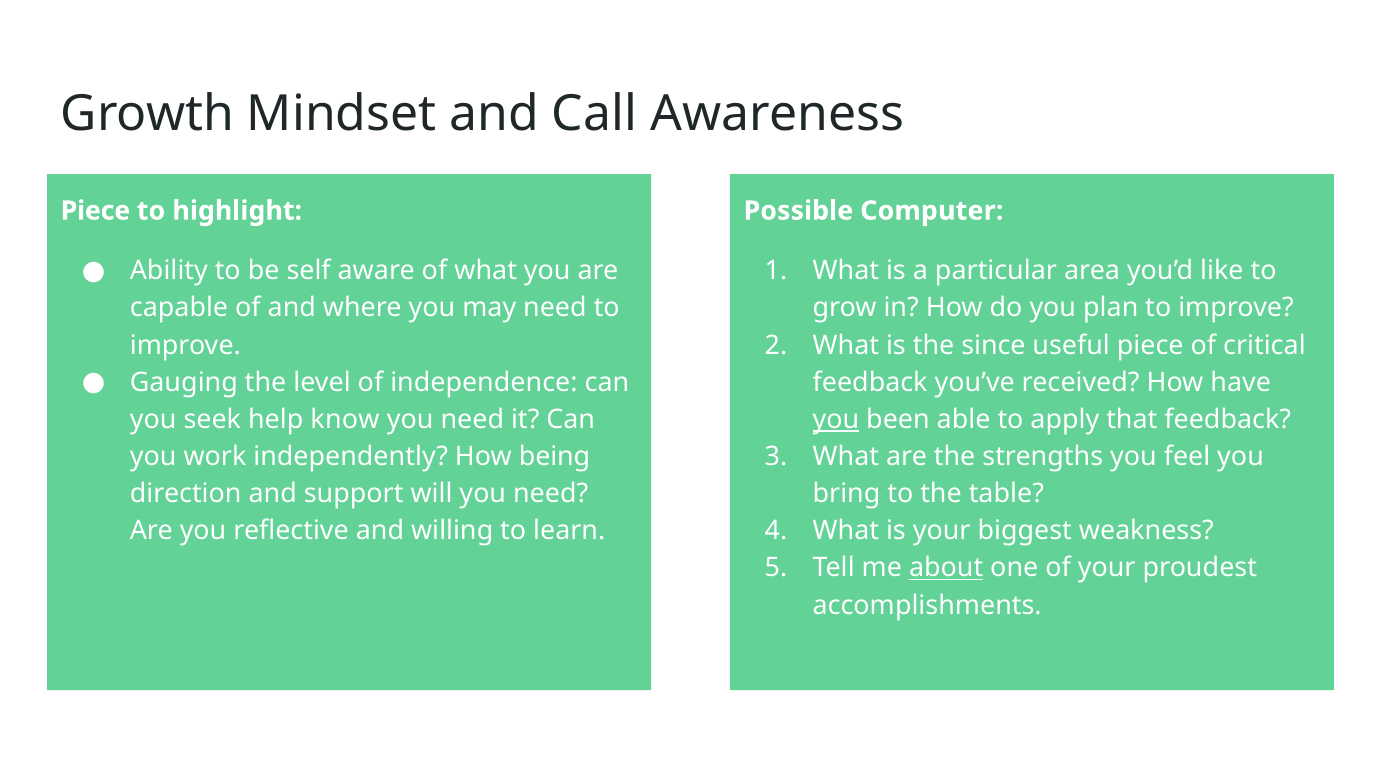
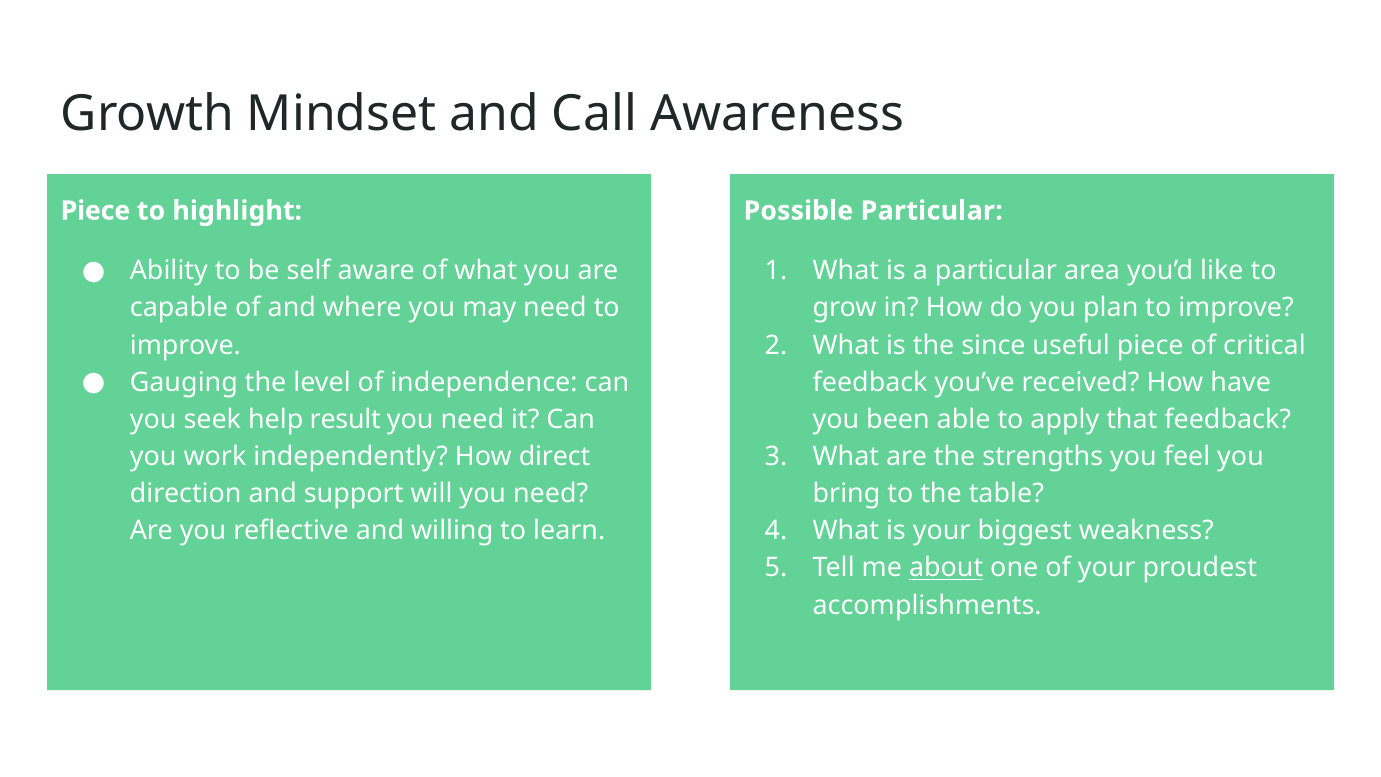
Possible Computer: Computer -> Particular (932, 211)
know: know -> result (345, 419)
you underline: present -> none (836, 419)
being: being -> direct (555, 457)
